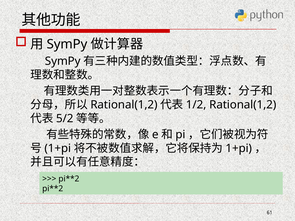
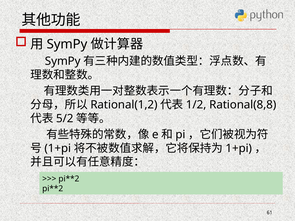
Rational(1,2: Rational(1,2 -> Rational(8,8 (243, 105)
